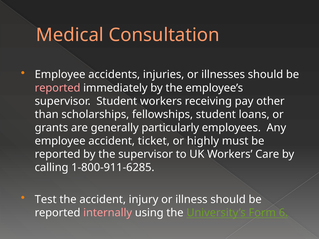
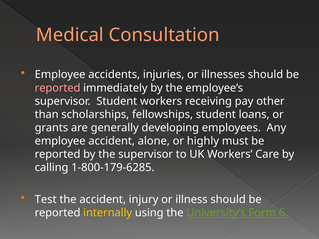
particularly: particularly -> developing (170, 128)
ticket: ticket -> alone (154, 141)
1-800-911-6285: 1-800-911-6285 -> 1-800-179-6285 (113, 168)
internally colour: pink -> yellow (108, 213)
